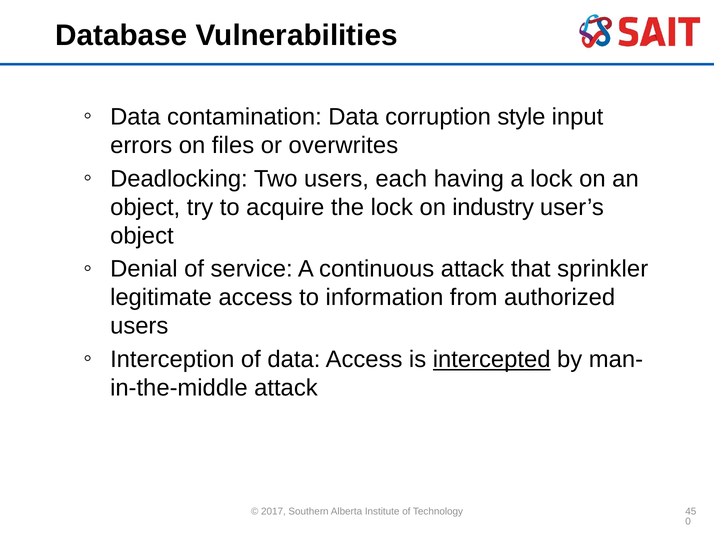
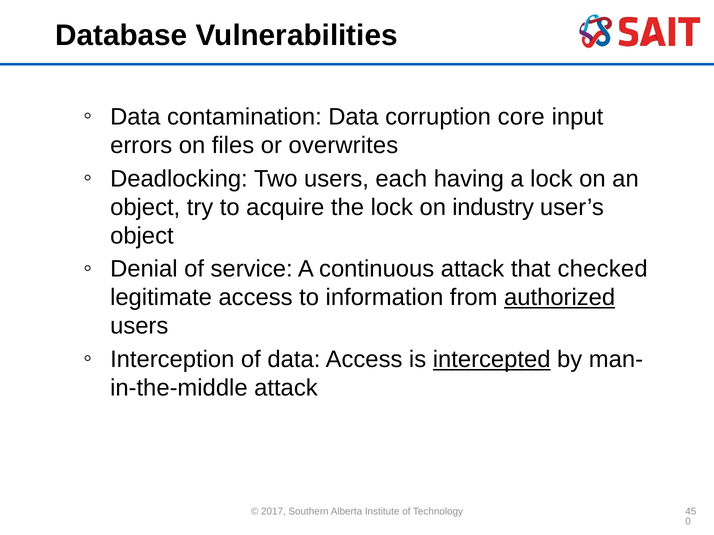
style: style -> core (521, 117)
sprinkler: sprinkler -> checked (603, 269)
authorized underline: none -> present (560, 298)
